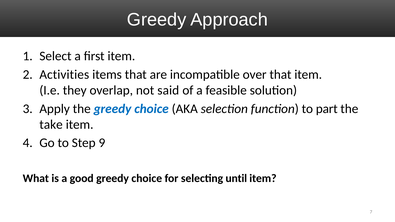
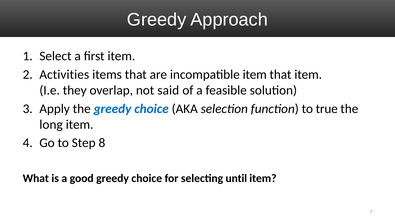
incompatible over: over -> item (255, 75)
part: part -> true (327, 109)
take: take -> long (51, 125)
9: 9 -> 8 (102, 143)
